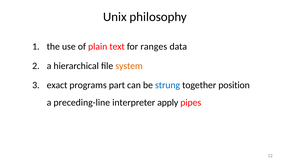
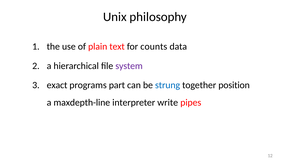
ranges: ranges -> counts (154, 47)
system colour: orange -> purple (129, 66)
preceding-line: preceding-line -> maxdepth-line (82, 103)
apply: apply -> write (168, 103)
